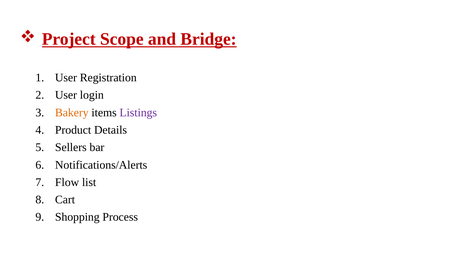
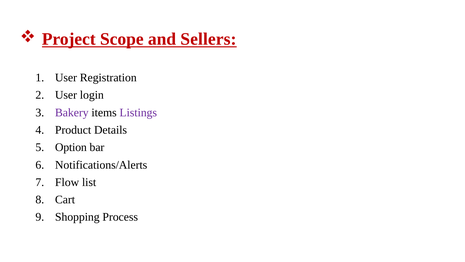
Bridge: Bridge -> Sellers (208, 39)
Bakery colour: orange -> purple (72, 112)
Sellers: Sellers -> Option (71, 147)
